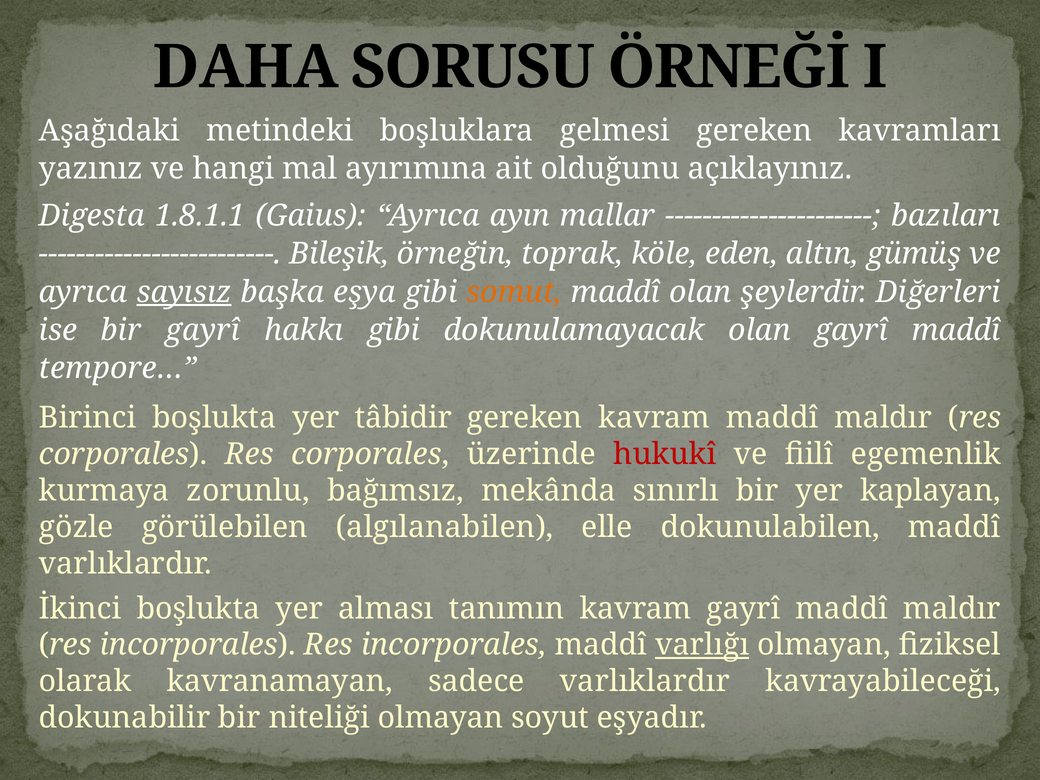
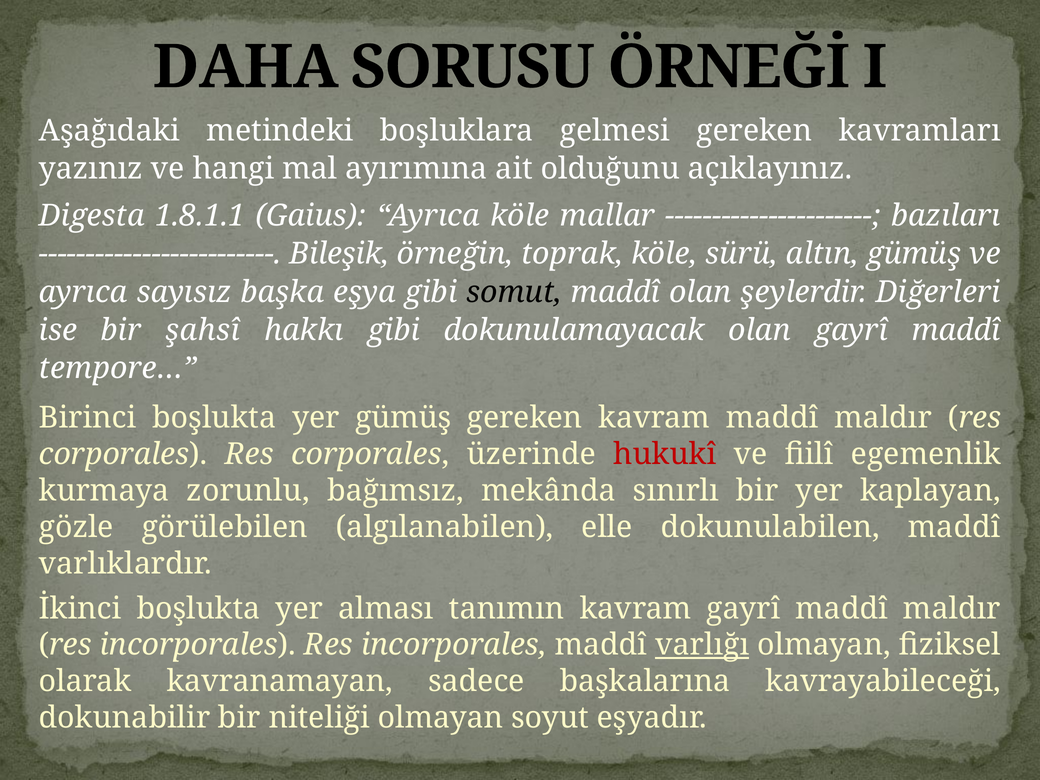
Ayrıca ayın: ayın -> köle (520, 216)
eden: eden -> sürü (742, 254)
sayısız underline: present -> none (184, 292)
somut colour: orange -> black (514, 292)
bir gayrî: gayrî -> şahsî (203, 330)
yer tâbidir: tâbidir -> gümüş (403, 418)
sadece varlıklardır: varlıklardır -> başkalarına (645, 681)
